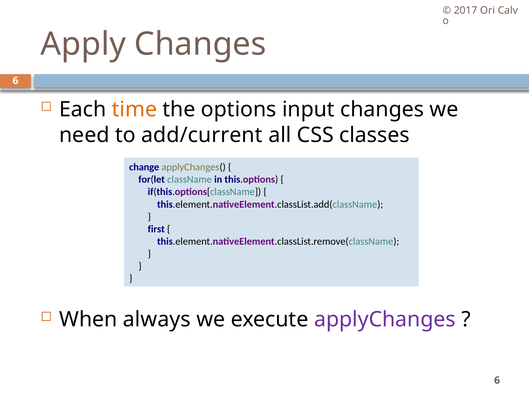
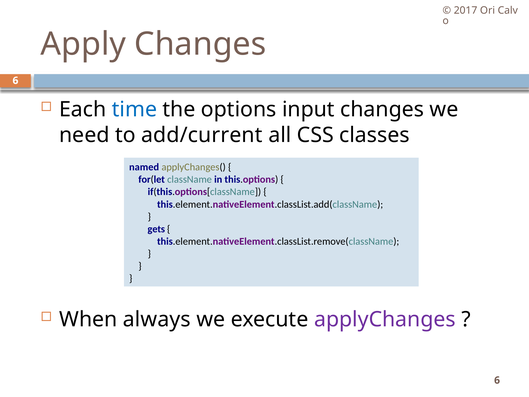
time colour: orange -> blue (134, 109)
change: change -> named (144, 167)
first: first -> gets (156, 229)
